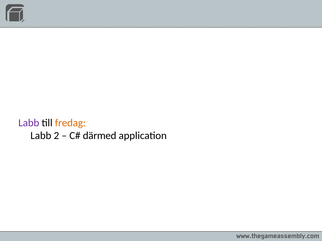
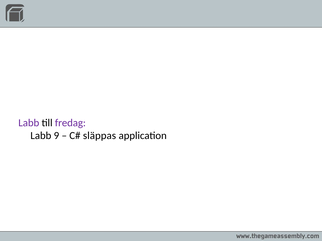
fredag colour: orange -> purple (70, 123)
2: 2 -> 9 (56, 136)
därmed: därmed -> släppas (99, 136)
